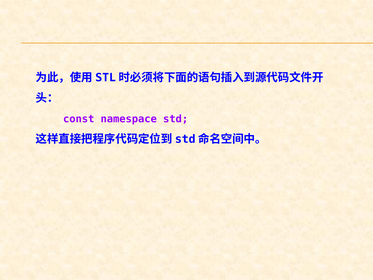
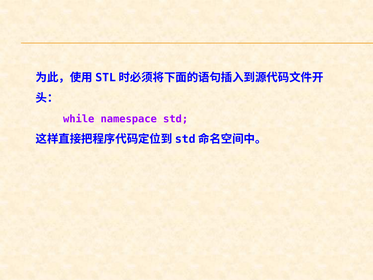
const: const -> while (79, 119)
